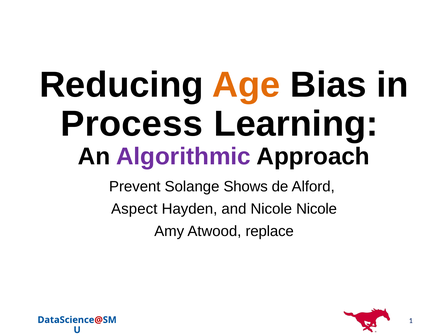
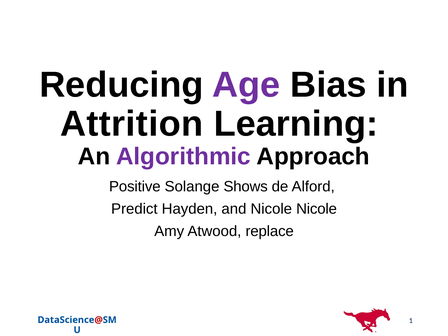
Age colour: orange -> purple (246, 85)
Process: Process -> Attrition (132, 124)
Prevent: Prevent -> Positive (135, 187)
Aspect: Aspect -> Predict (134, 209)
